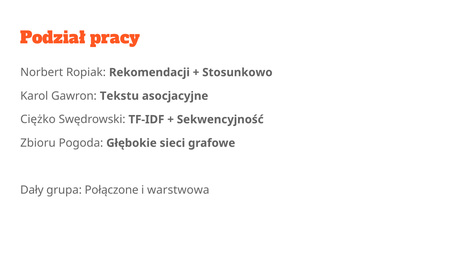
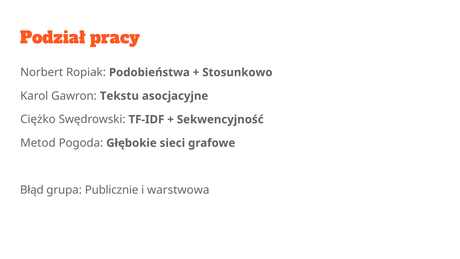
Rekomendacji: Rekomendacji -> Podobieństwa (149, 72)
Zbioru: Zbioru -> Metod (38, 143)
Dały: Dały -> Błąd (32, 190)
Połączone: Połączone -> Publicznie (112, 190)
